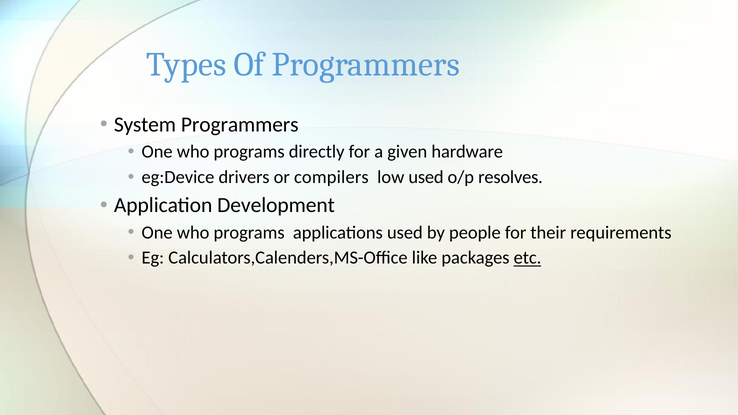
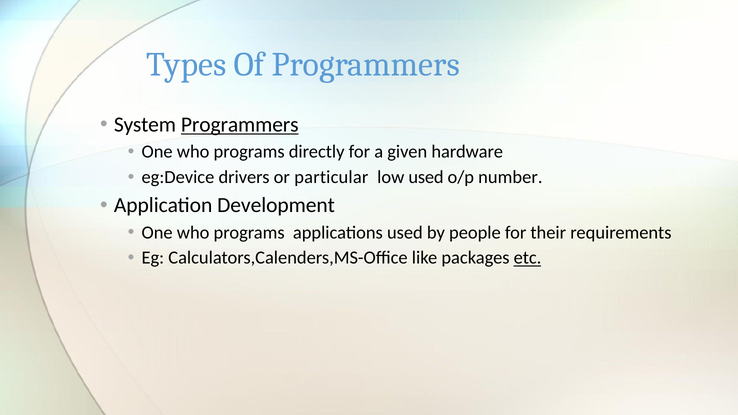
Programmers underline: none -> present (240, 125)
compilers: compilers -> particular (331, 177)
resolves: resolves -> number (510, 177)
